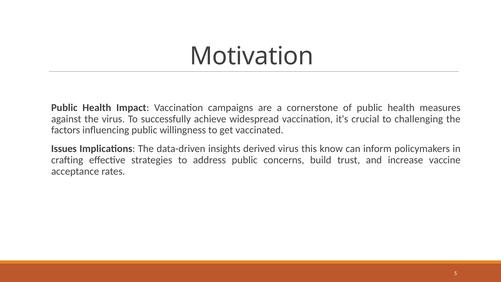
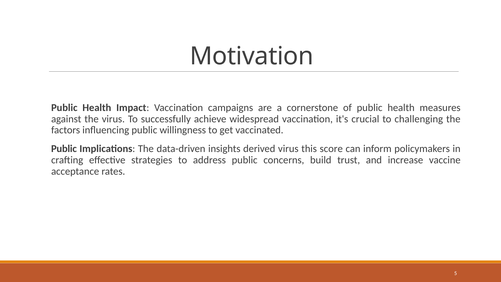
Issues: Issues -> Public (64, 149)
know: know -> score (331, 149)
